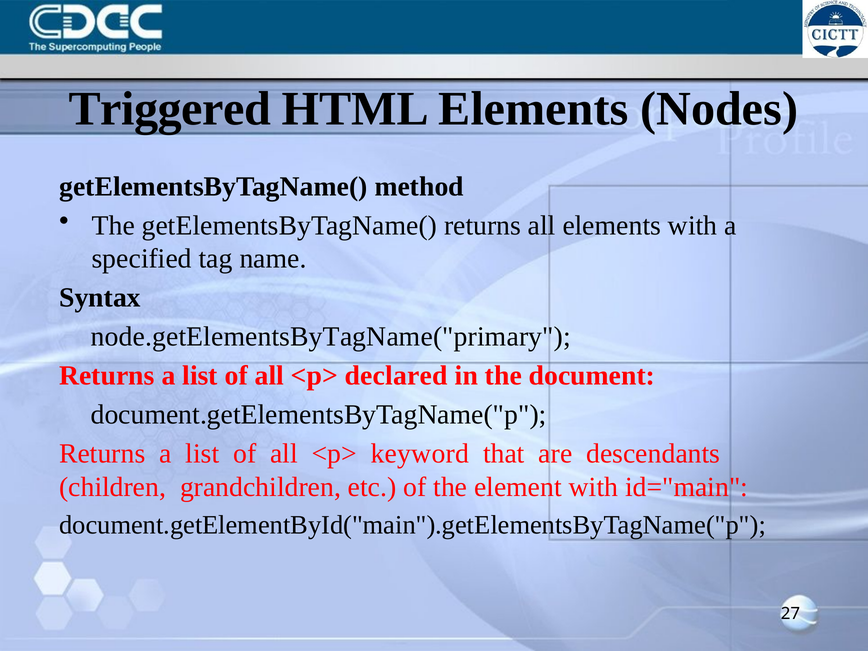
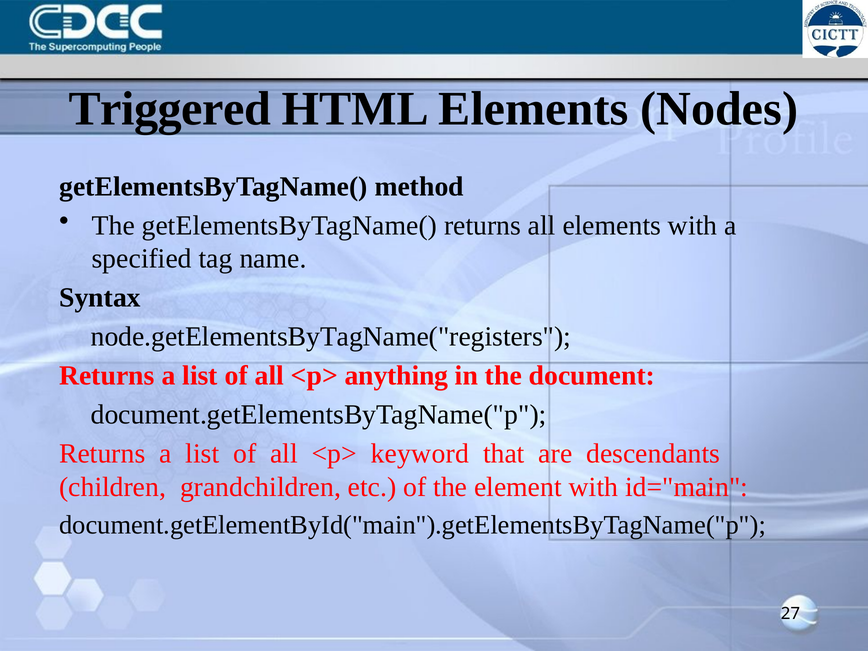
node.getElementsByTagName("primary: node.getElementsByTagName("primary -> node.getElementsByTagName("registers (331, 337)
declared: declared -> anything (396, 376)
